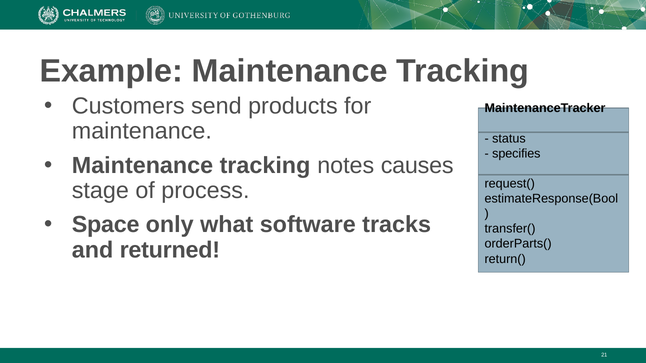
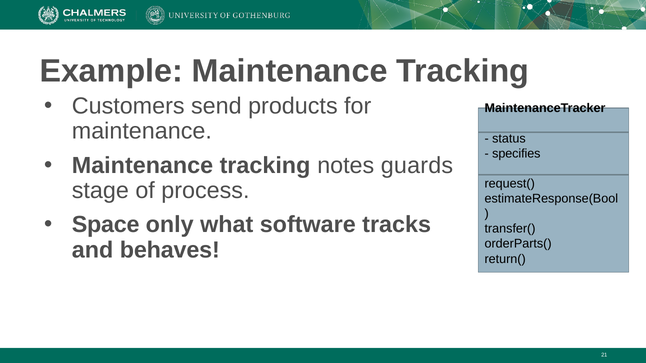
causes: causes -> guards (417, 166)
returned: returned -> behaves (170, 250)
